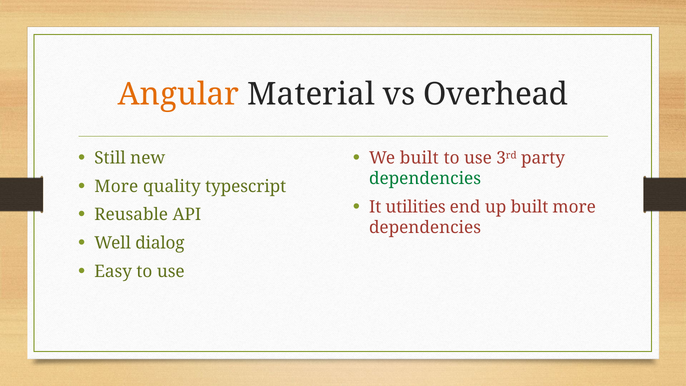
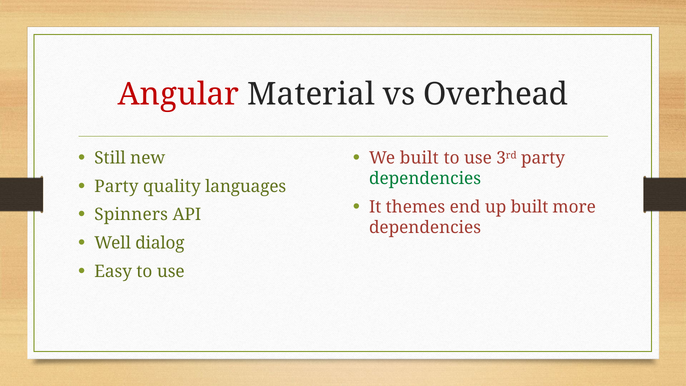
Angular colour: orange -> red (178, 94)
More: More -> Party (116, 186)
typescript: typescript -> languages (246, 186)
utilities: utilities -> themes (415, 207)
Reusable: Reusable -> Spinners (131, 215)
